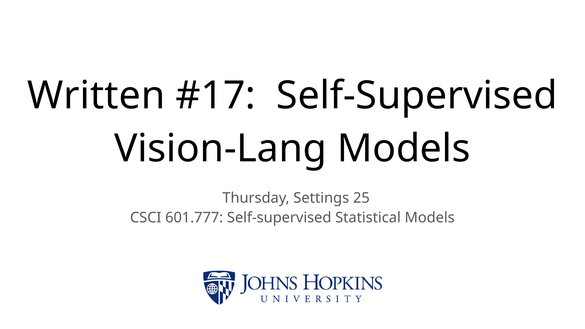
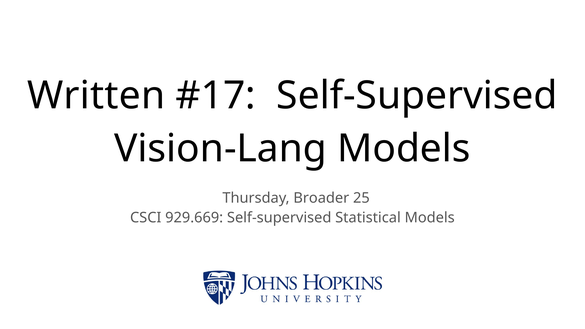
Settings: Settings -> Broader (321, 198)
601.777: 601.777 -> 929.669 (194, 218)
